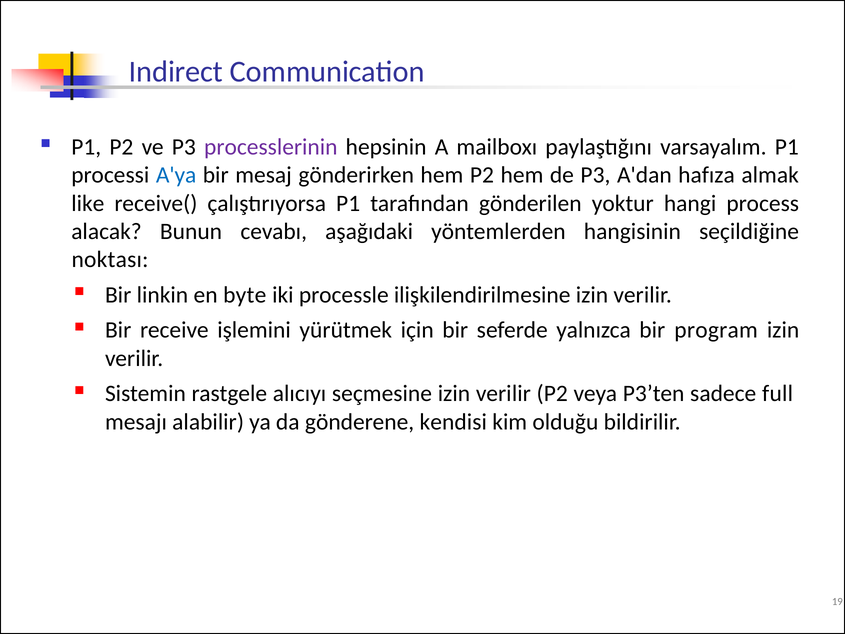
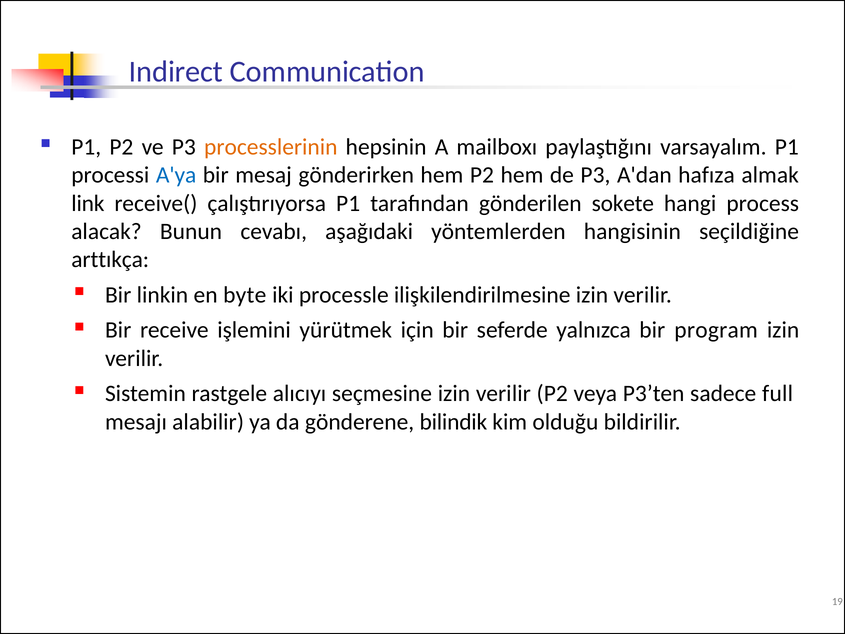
processlerinin colour: purple -> orange (271, 147)
like: like -> link (88, 203)
yoktur: yoktur -> sokete (623, 203)
noktası: noktası -> arttıkça (110, 260)
kendisi: kendisi -> bilindik (453, 422)
